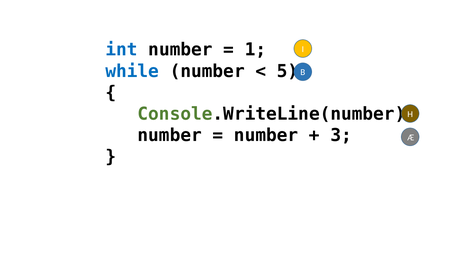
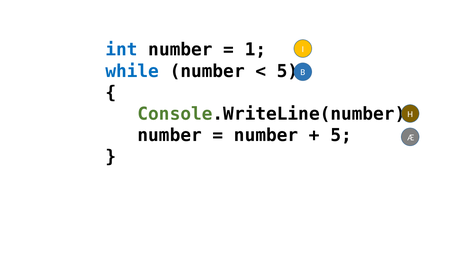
3: 3 -> 5 (341, 135)
